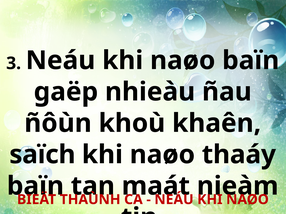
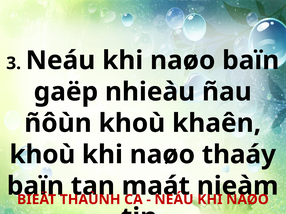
saïch: saïch -> khoù (42, 155)
